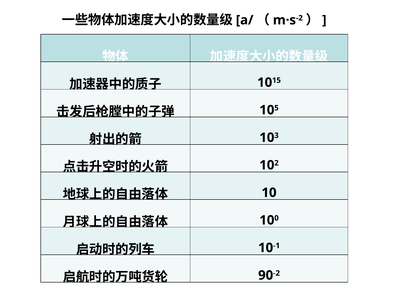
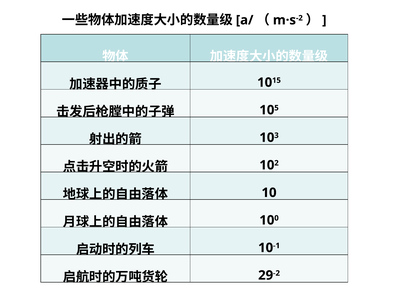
90: 90 -> 29 (266, 276)
